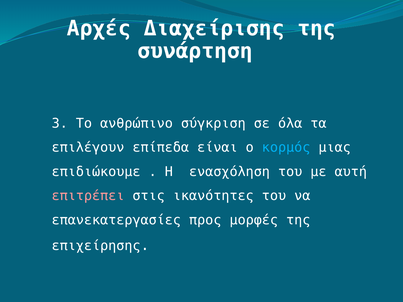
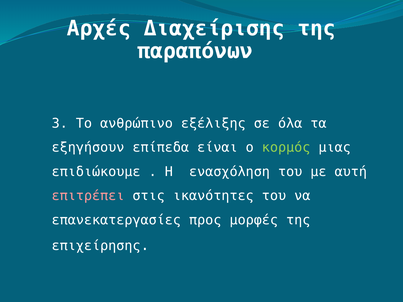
συνάρτηση: συνάρτηση -> παραπόνων (195, 51)
σύγκριση: σύγκριση -> εξέλιξης (213, 123)
επιλέγουν: επιλέγουν -> εξηγήσουν (88, 148)
κορμός colour: light blue -> light green (286, 148)
